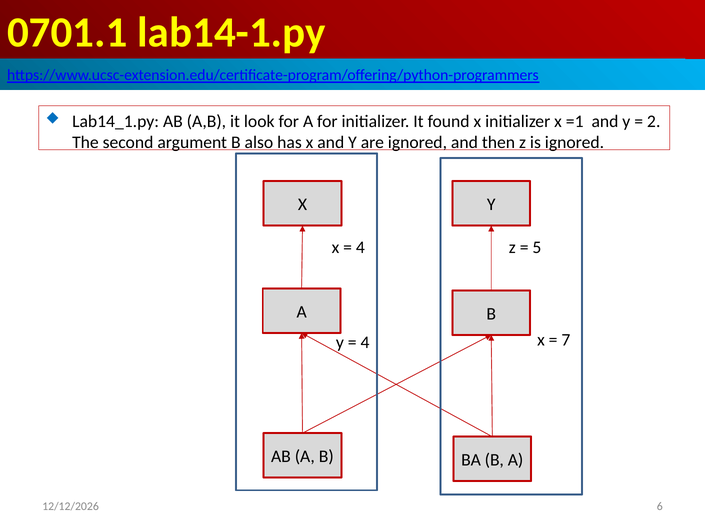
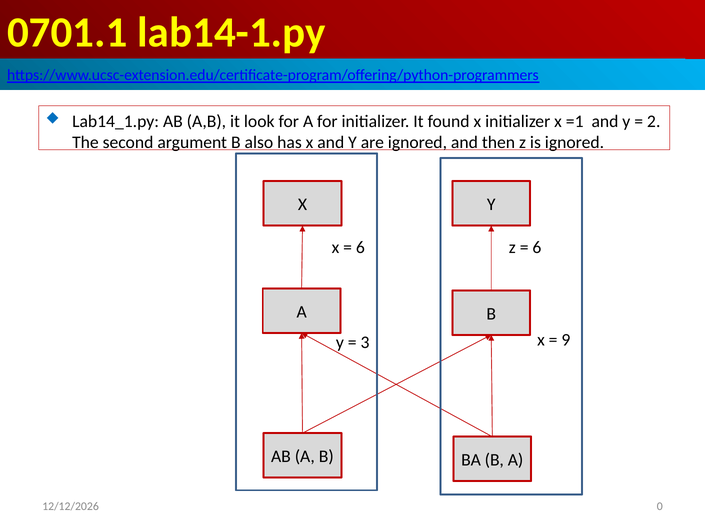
4: 4 -> 6 (360, 247)
5: 5 -> 6 (537, 247)
4: 4 -> 3 (365, 342)
7: 7 -> 9 (566, 340)
6: 6 -> 0 (660, 506)
